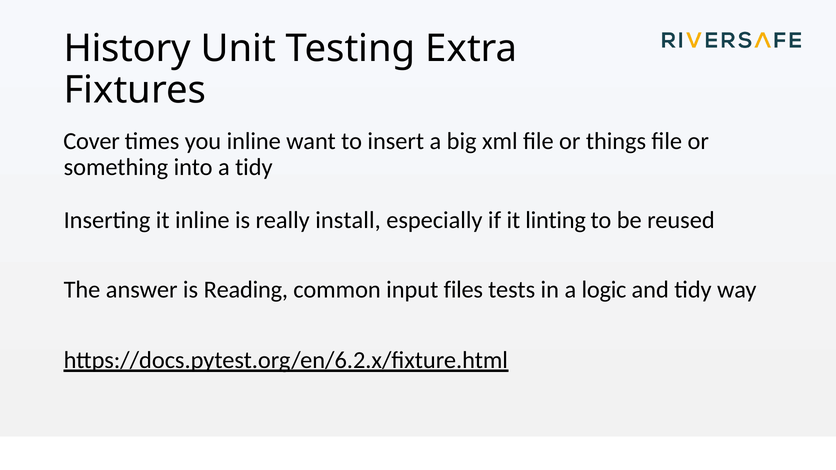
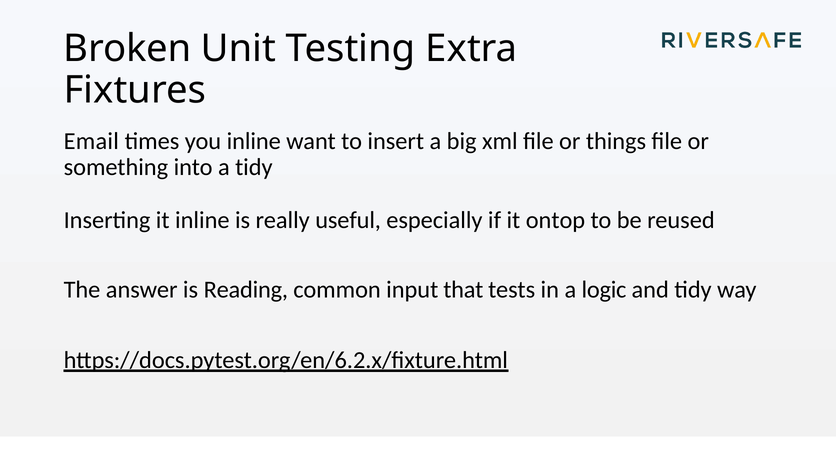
History: History -> Broken (127, 49)
Cover: Cover -> Email (91, 141)
install: install -> useful (348, 220)
linting: linting -> ontop (555, 220)
files: files -> that (463, 290)
